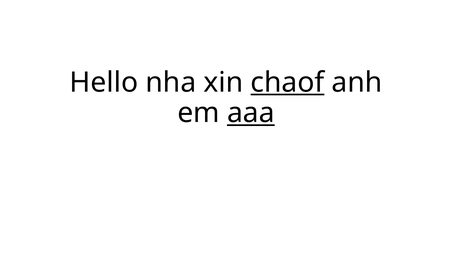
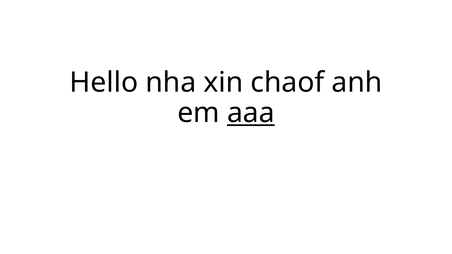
chaof underline: present -> none (287, 82)
